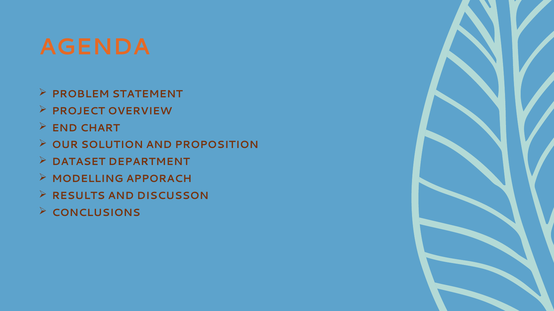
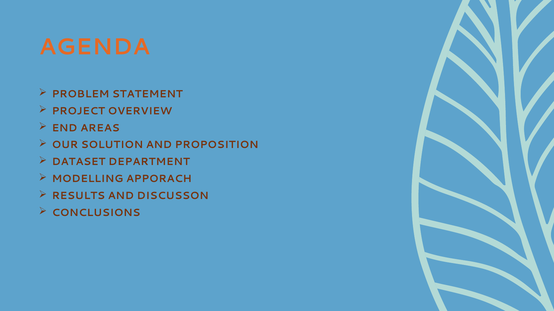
CHART: CHART -> AREAS (100, 128)
